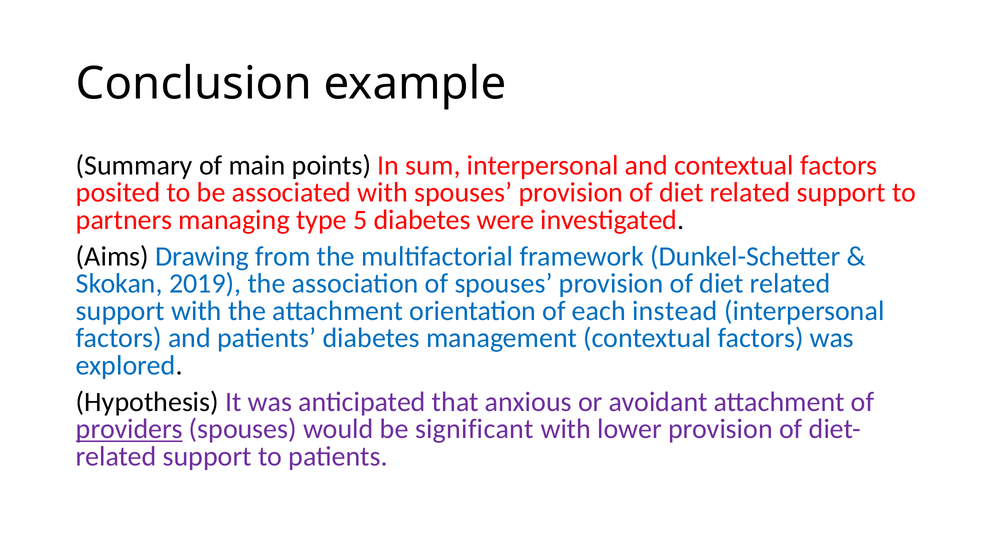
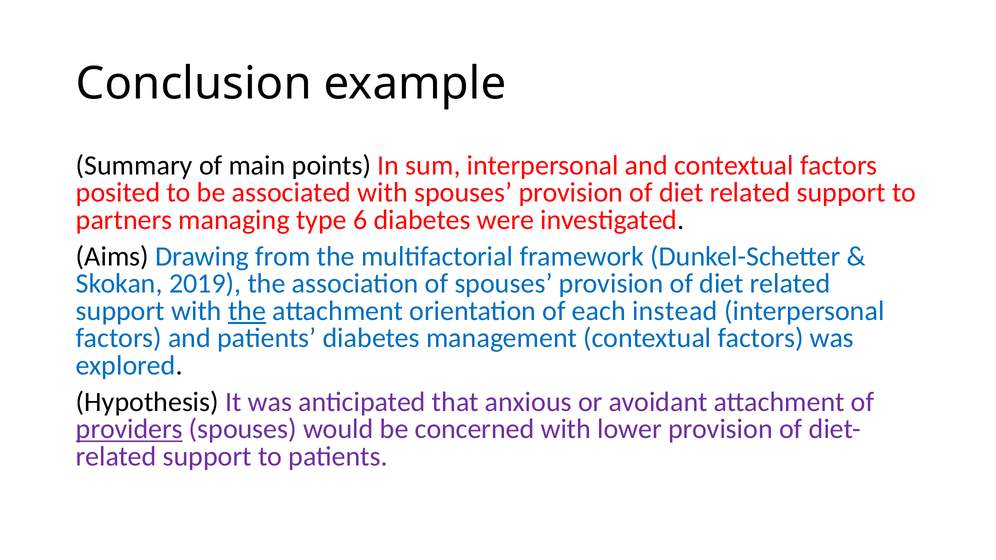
5: 5 -> 6 (360, 220)
the underline: none -> present (247, 311)
significant: significant -> concerned (475, 429)
